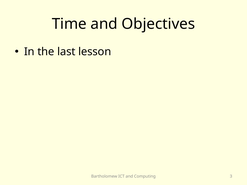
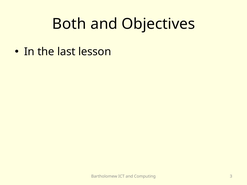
Time: Time -> Both (69, 24)
